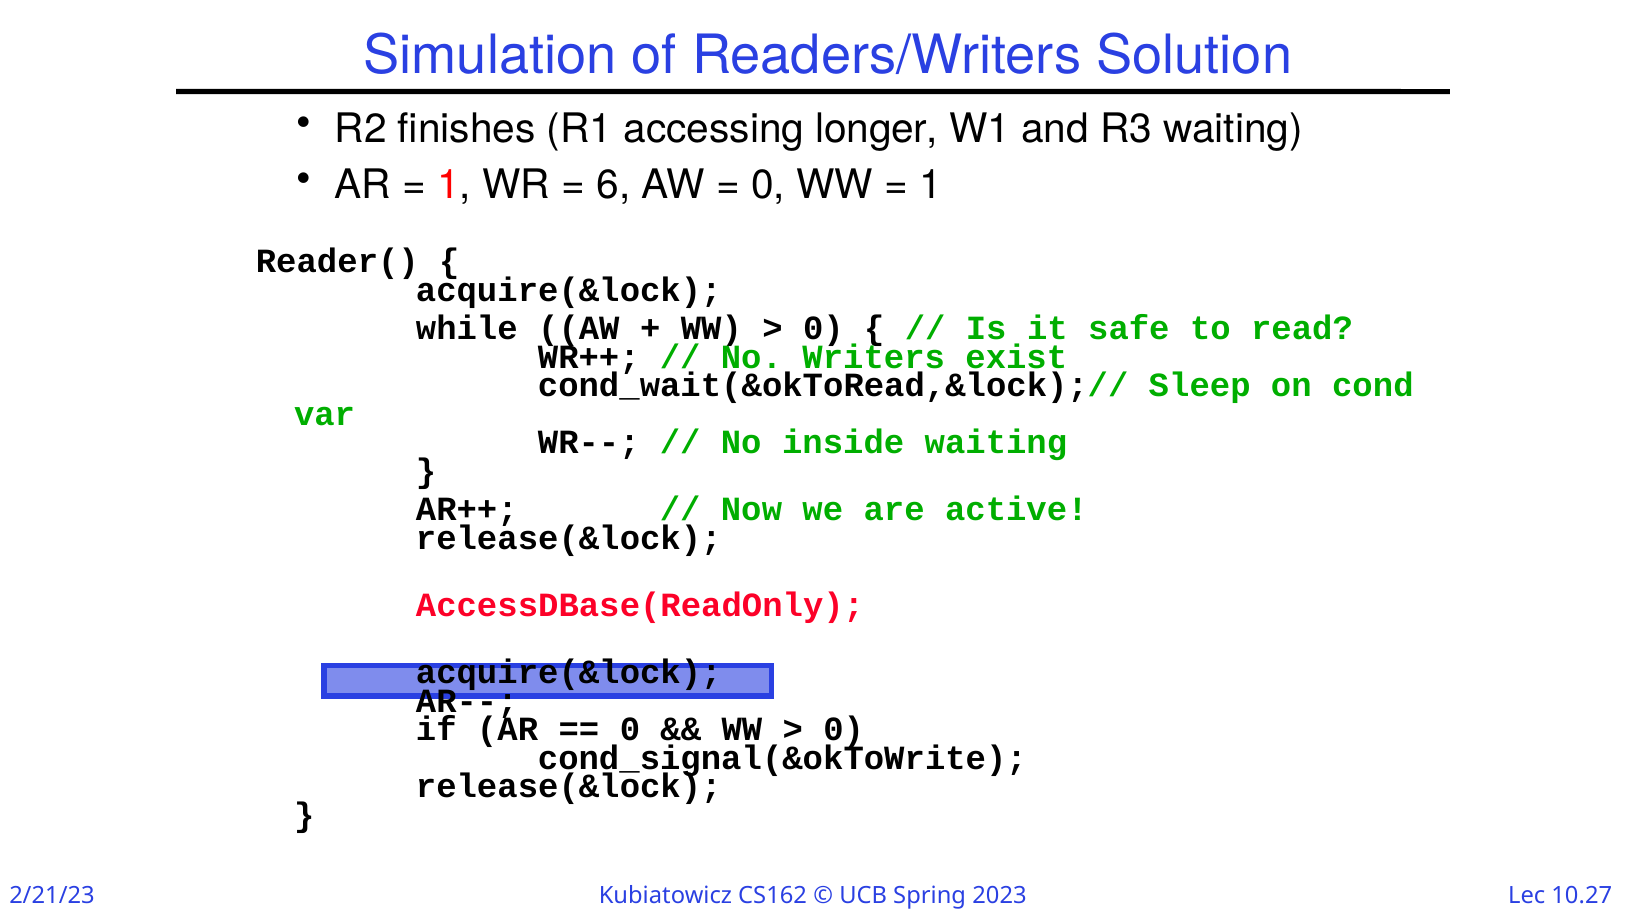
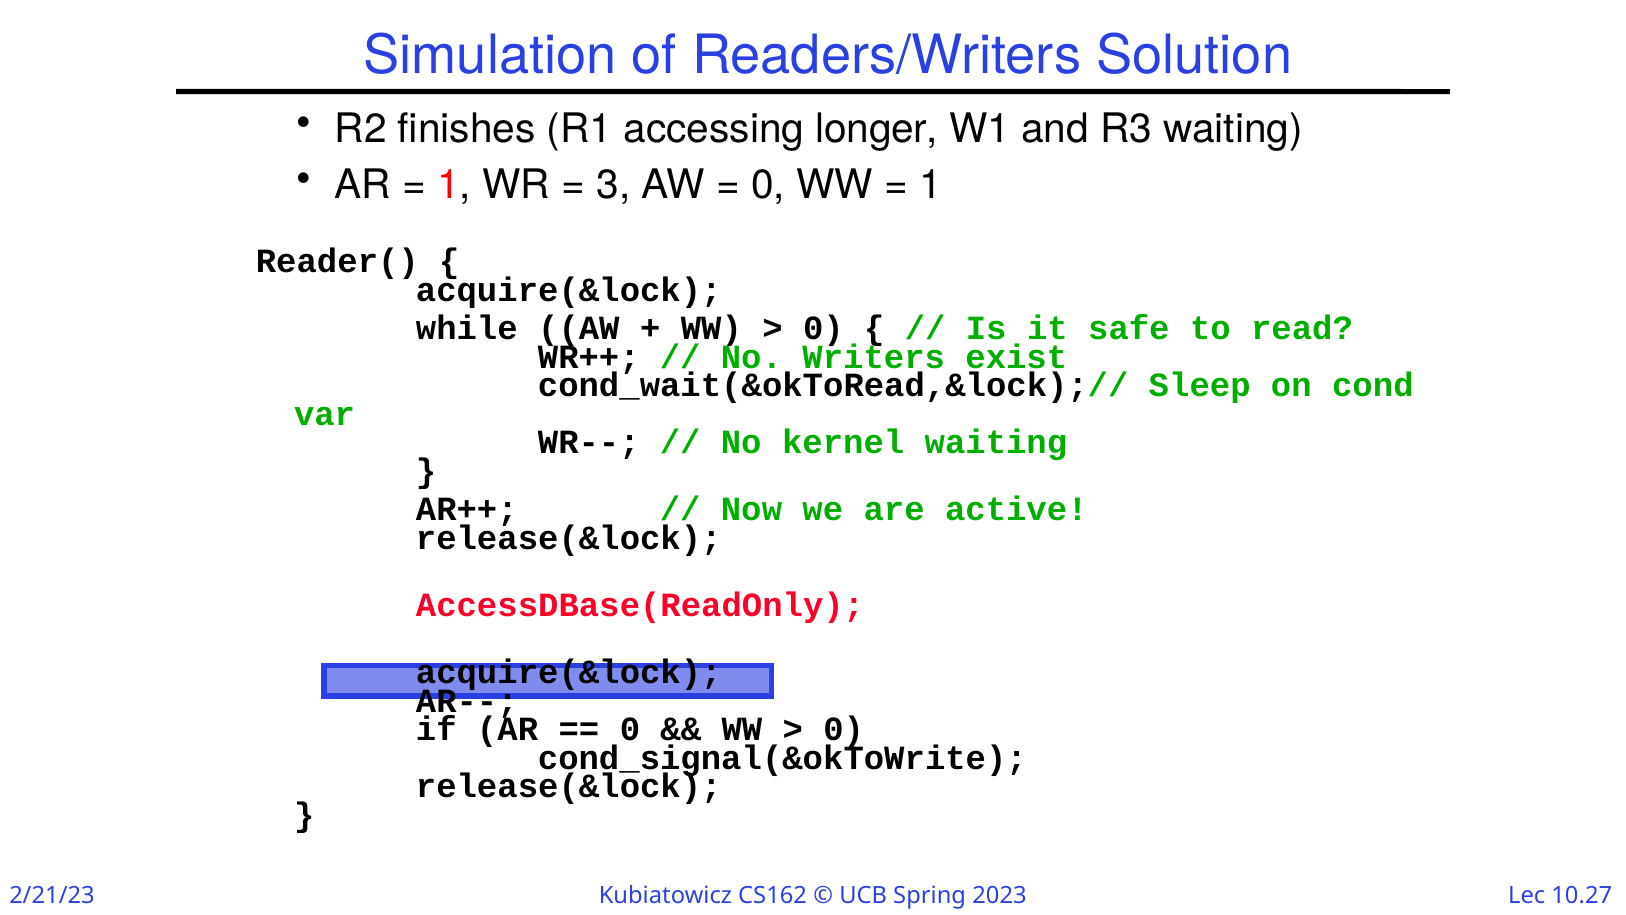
6: 6 -> 3 (613, 185)
inside: inside -> kernel (843, 442)
